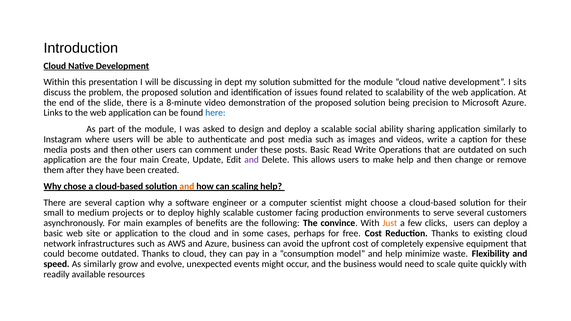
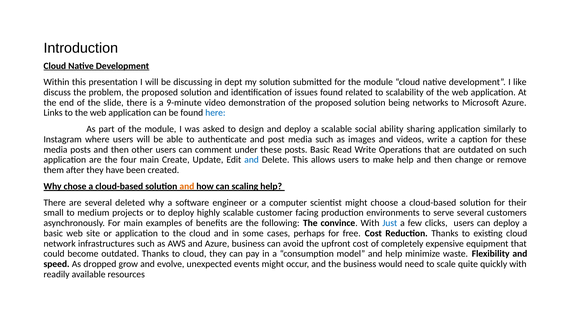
sits: sits -> like (520, 82)
8-minute: 8-minute -> 9-minute (184, 103)
precision: precision -> networks (430, 103)
and colour: purple -> blue (252, 160)
several caption: caption -> deleted (130, 203)
Just colour: orange -> blue (390, 223)
As similarly: similarly -> dropped (100, 264)
